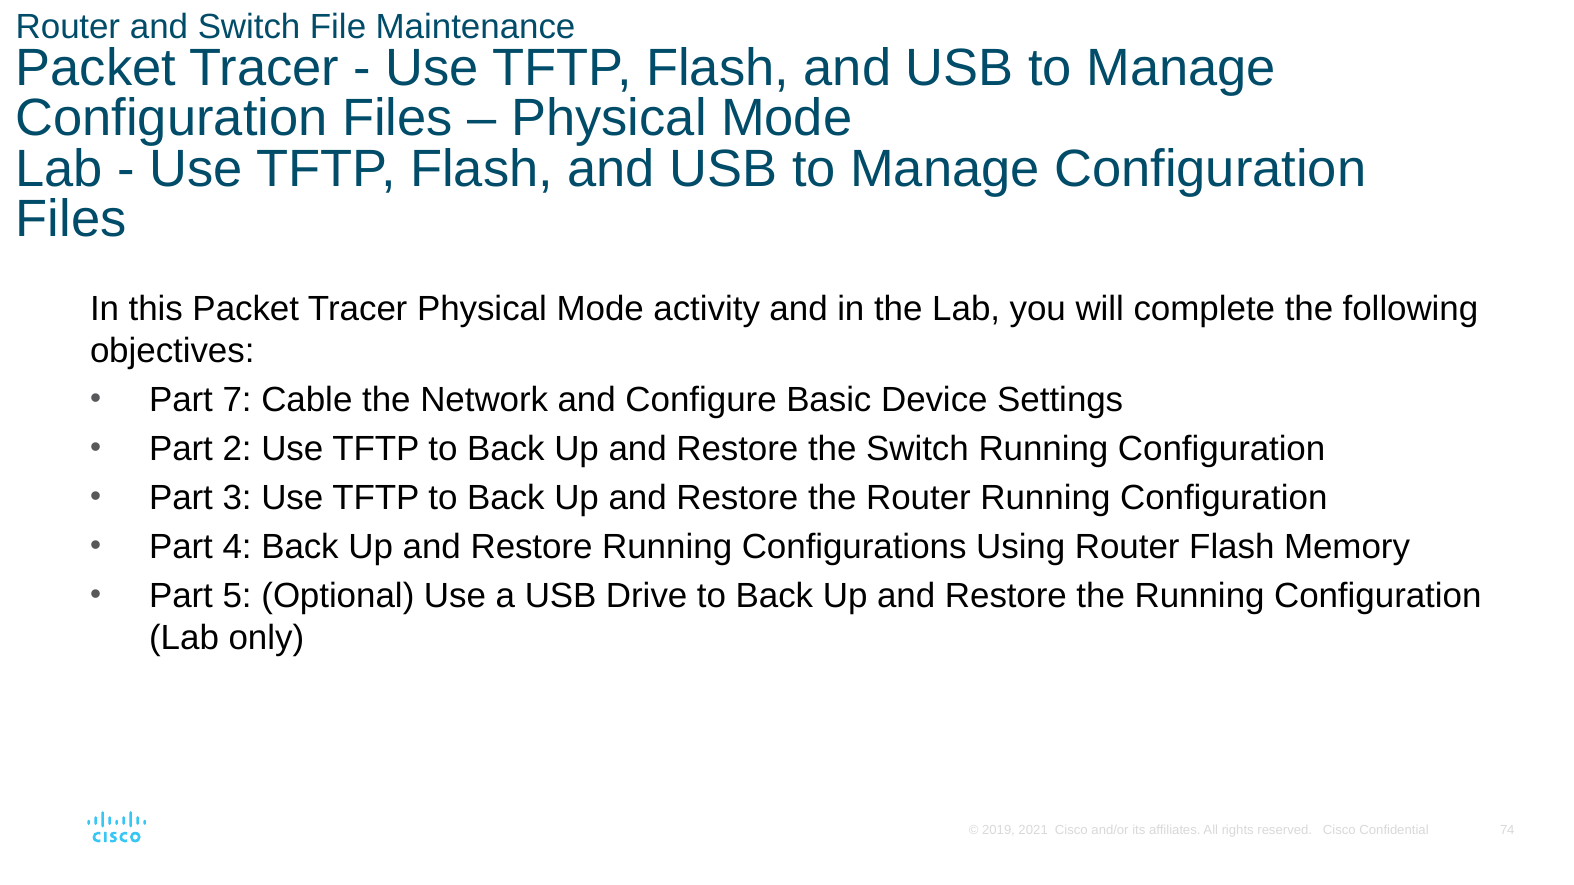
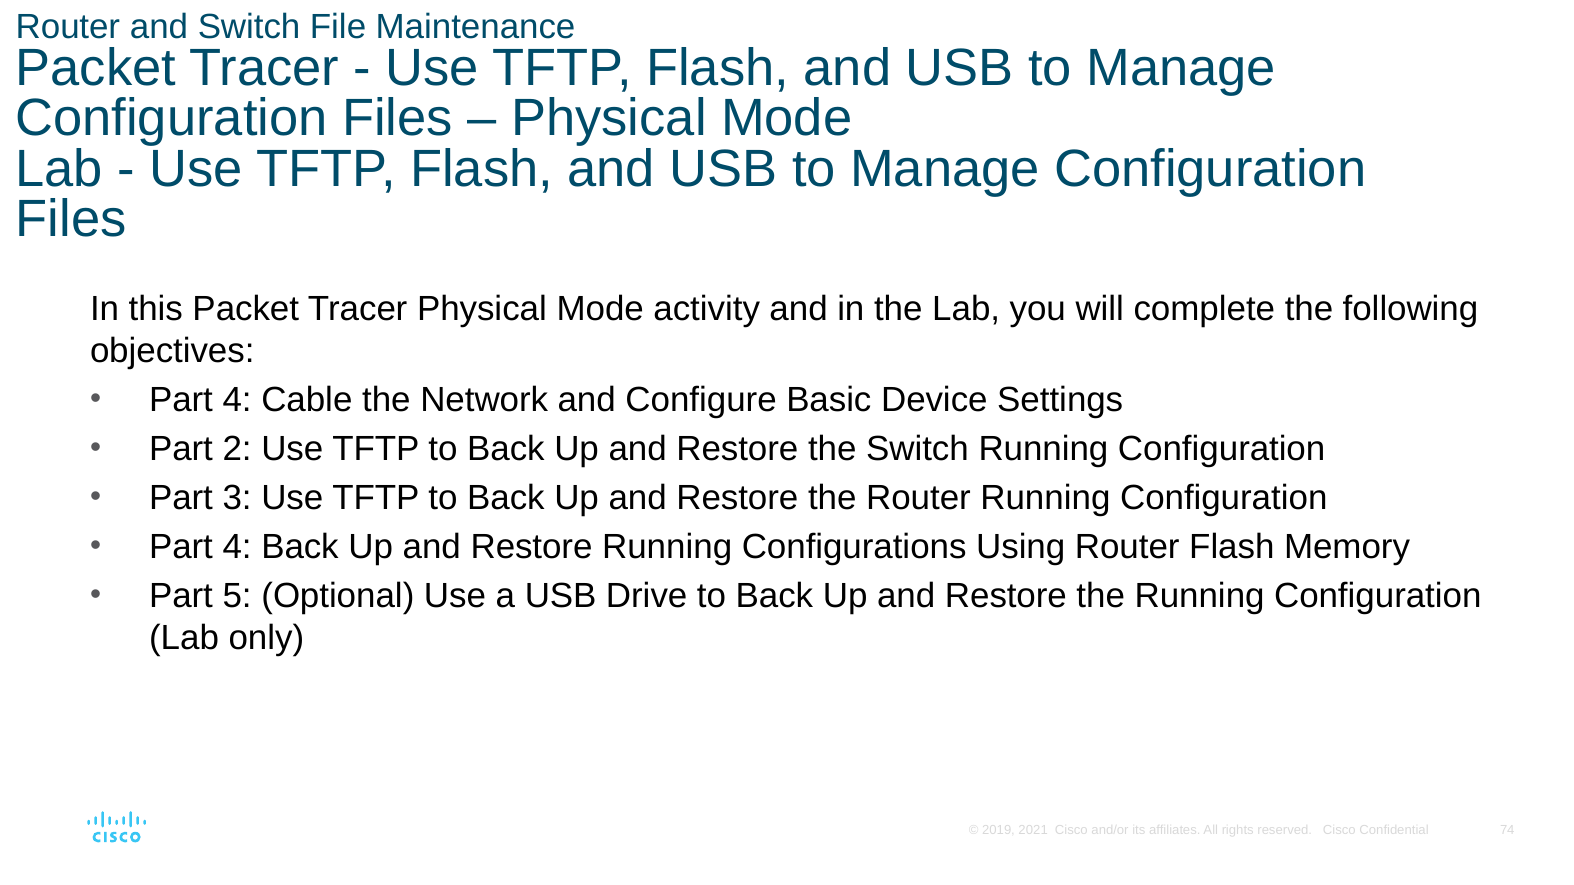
7: 7 -> 4 (237, 400)
